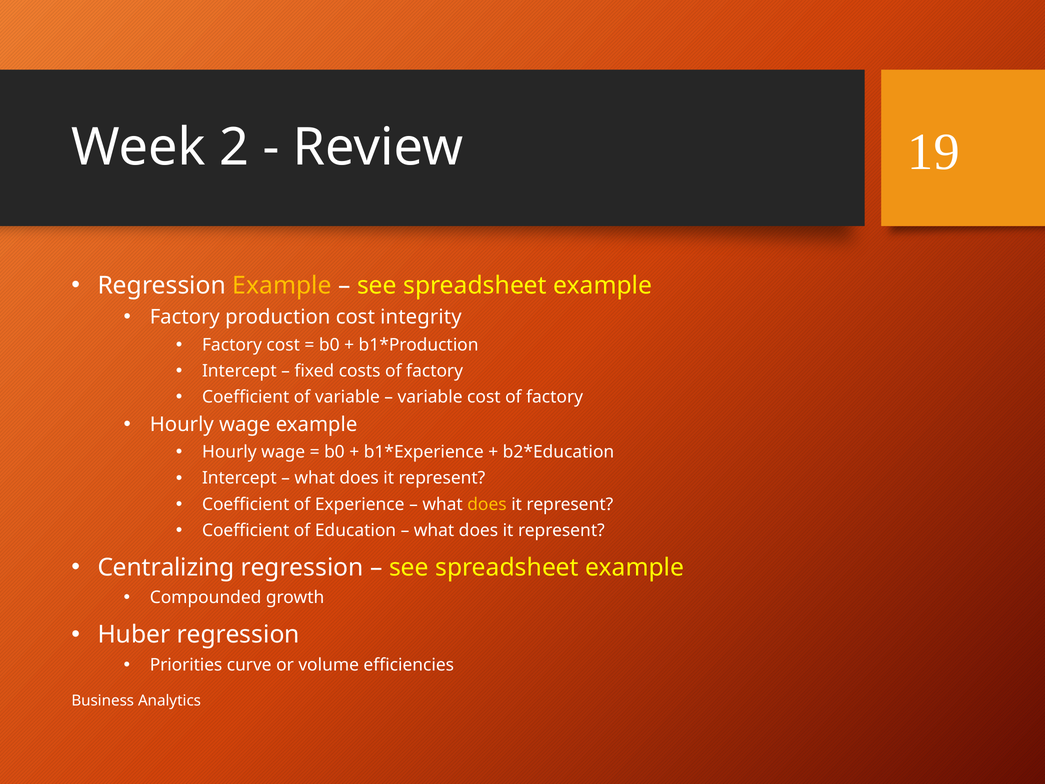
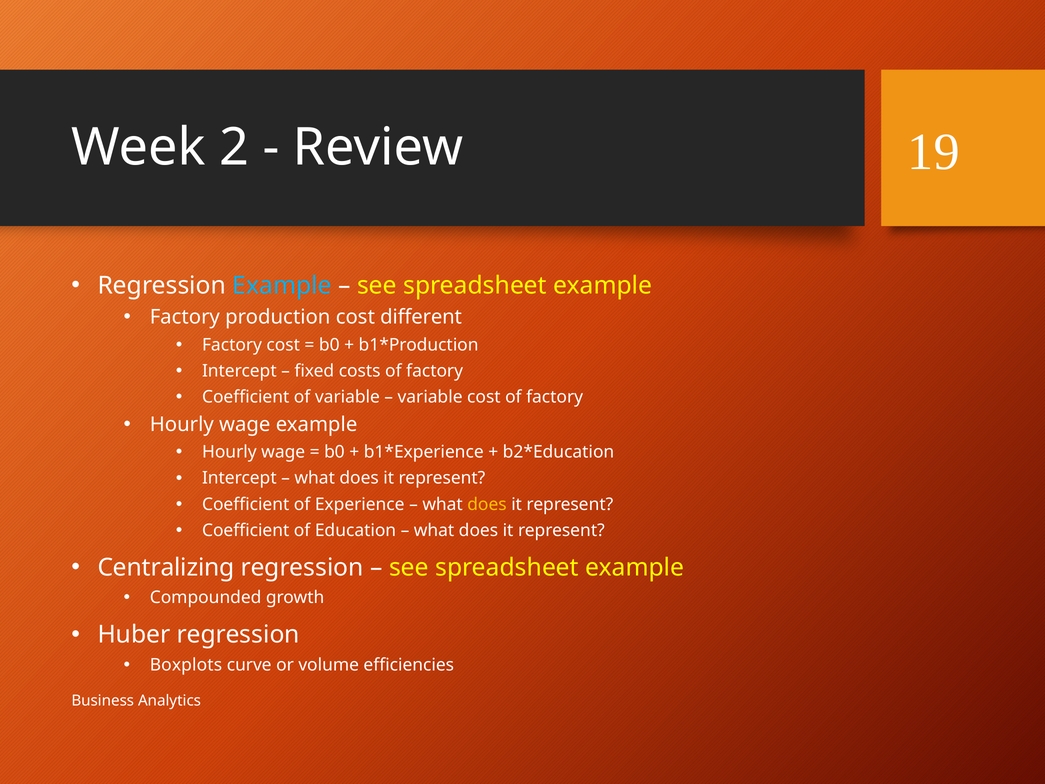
Example colour: yellow -> light blue (282, 285)
integrity: integrity -> different (421, 317)
Priorities: Priorities -> Boxplots (186, 665)
